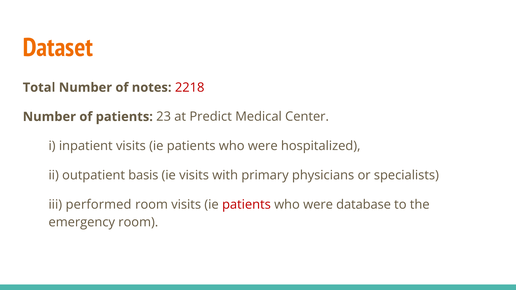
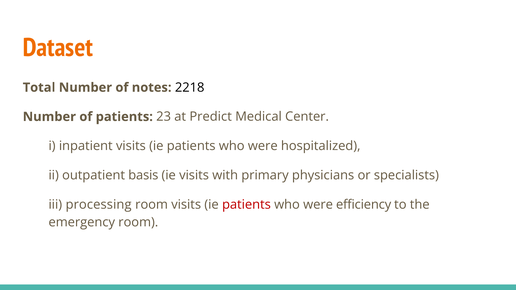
2218 colour: red -> black (190, 88)
performed: performed -> processing (99, 205)
database: database -> efficiency (364, 205)
